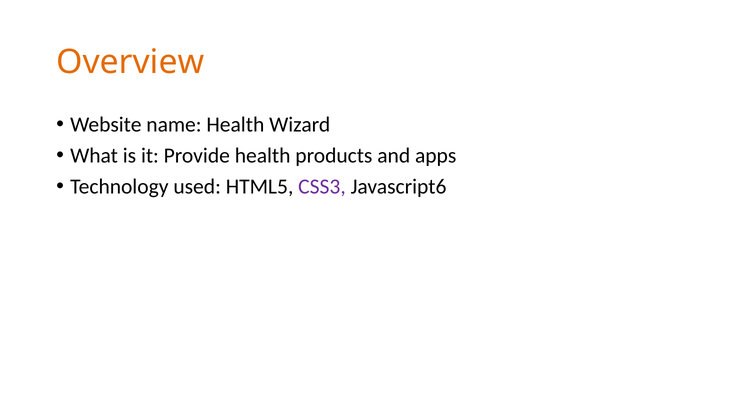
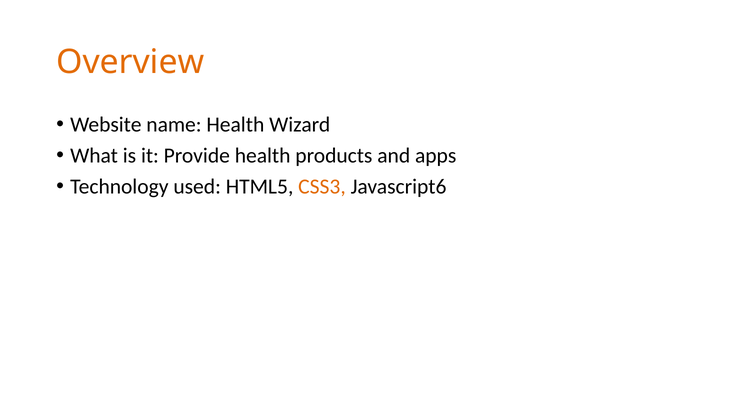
CSS3 colour: purple -> orange (322, 187)
